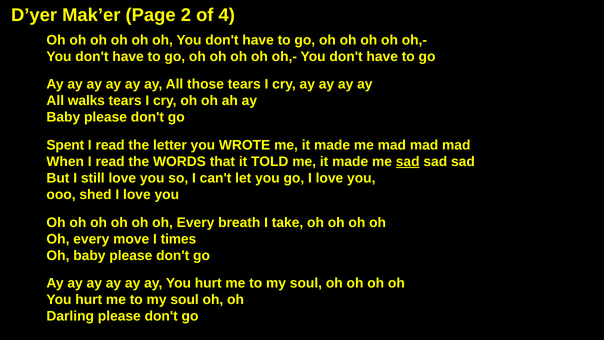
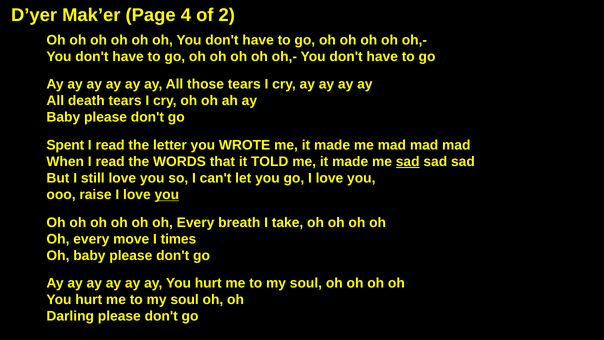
2: 2 -> 4 (186, 15)
4: 4 -> 2 (227, 15)
walks: walks -> death (86, 101)
shed: shed -> raise (96, 195)
you underline: none -> present (167, 195)
